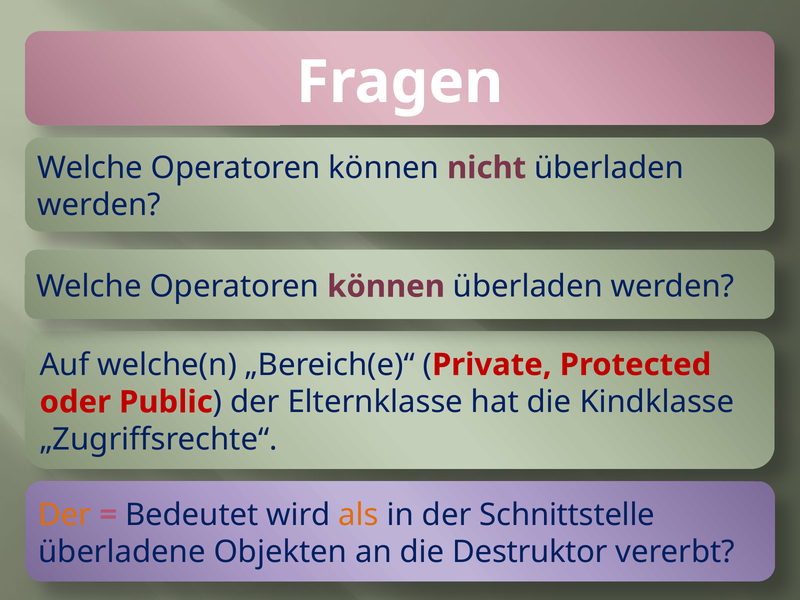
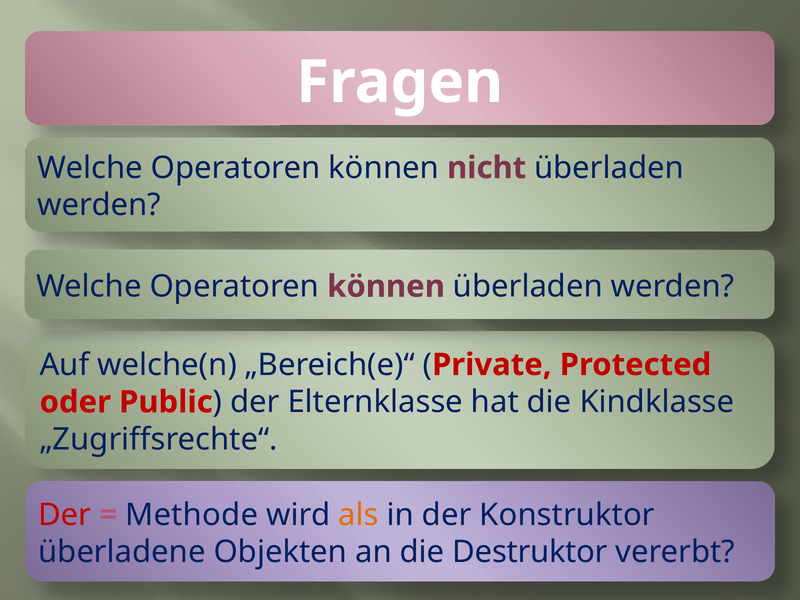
Der colour: orange -> red (65, 515)
Bedeutet: Bedeutet -> Methode (192, 515)
Schnittstelle: Schnittstelle -> Konstruktor (567, 515)
